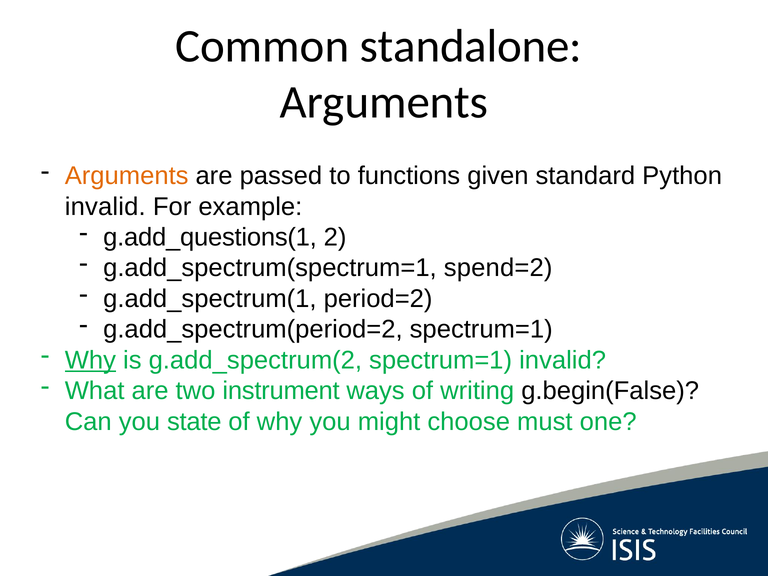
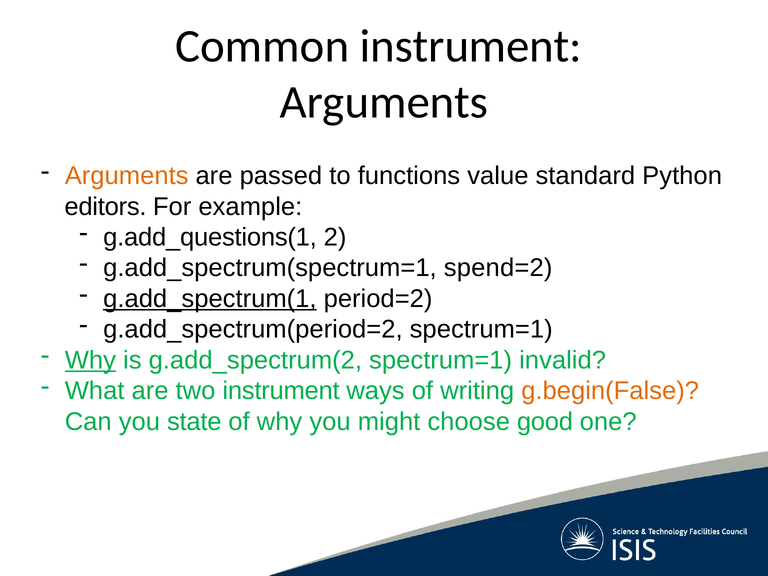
Common standalone: standalone -> instrument (471, 46)
given: given -> value (498, 176)
invalid: invalid -> editors (105, 207)
g.add_spectrum(1 underline: none -> present (210, 299)
g.begin(False colour: black -> orange (610, 391)
must: must -> good (545, 422)
